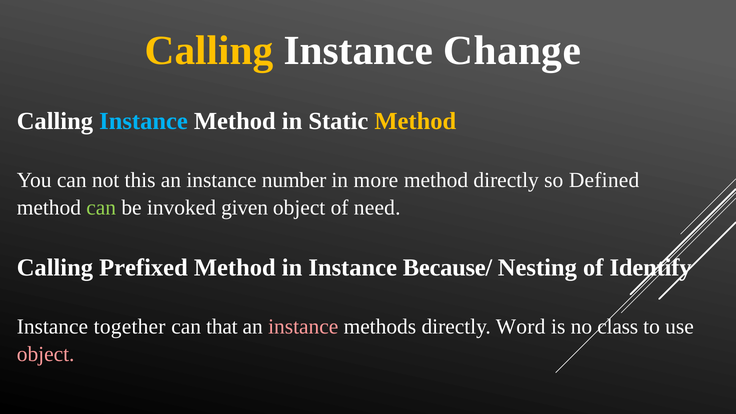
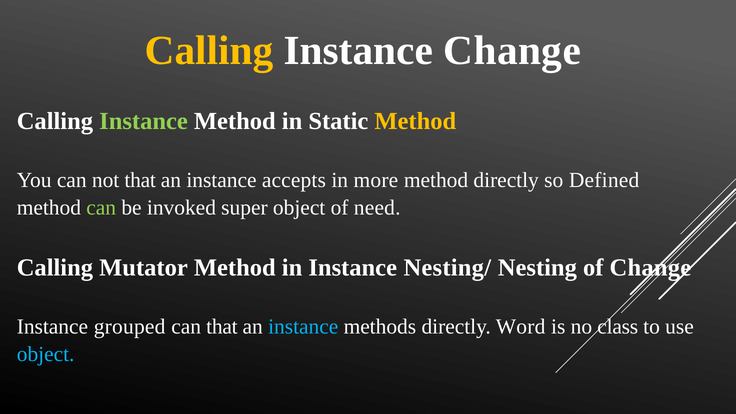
Instance colour: light blue -> light green (143, 121)
not this: this -> that (140, 180)
number: number -> accepts (294, 180)
given: given -> super (244, 208)
Prefixed: Prefixed -> Mutator (143, 268)
Because/: Because/ -> Nesting/ (447, 268)
of Identify: Identify -> Change (650, 268)
together: together -> grouped (130, 327)
instance colour: pink -> light blue (303, 327)
object colour: pink -> light blue (46, 354)
